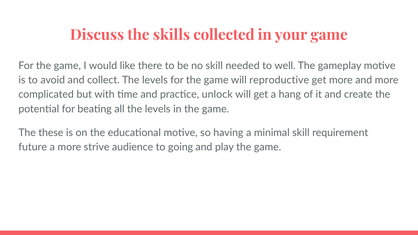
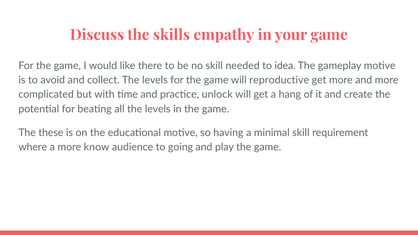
collected: collected -> empathy (224, 35)
well: well -> idea (285, 66)
future: future -> where (33, 147)
strive: strive -> know (97, 147)
